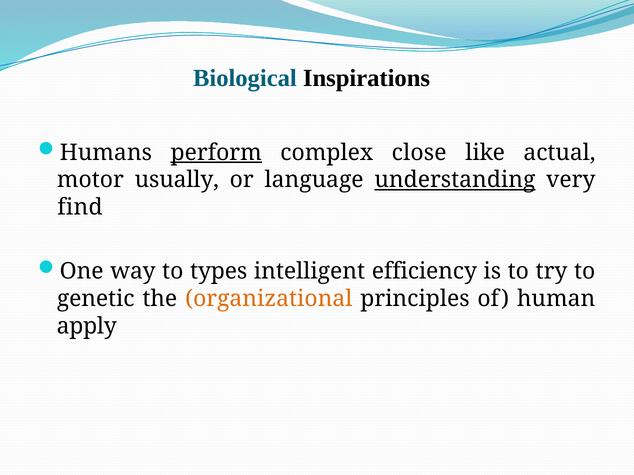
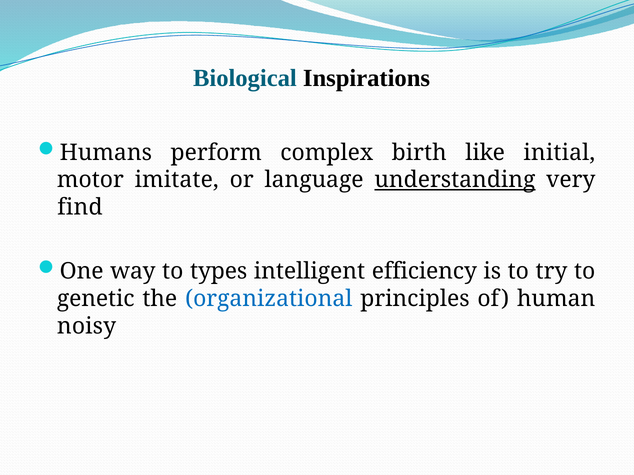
perform underline: present -> none (216, 153)
close: close -> birth (419, 153)
actual: actual -> initial (559, 153)
usually: usually -> imitate (177, 180)
organizational colour: orange -> blue (269, 299)
apply: apply -> noisy (87, 327)
